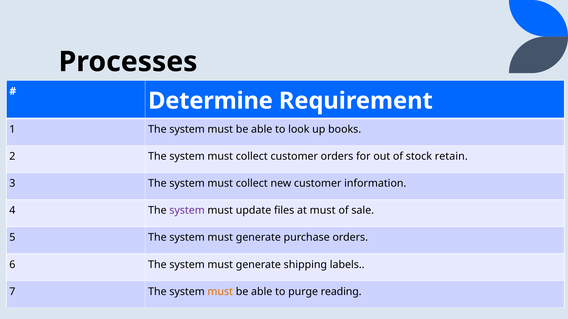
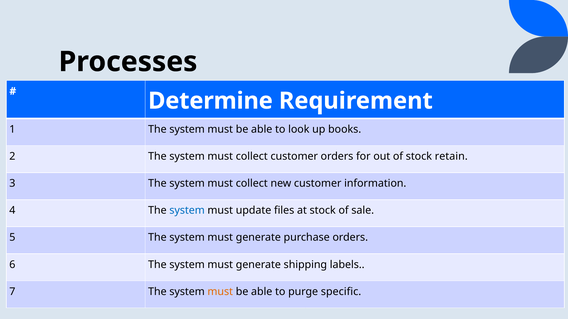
system colour: purple -> blue (187, 211)
at must: must -> stock (323, 211)
reading: reading -> specific (341, 292)
